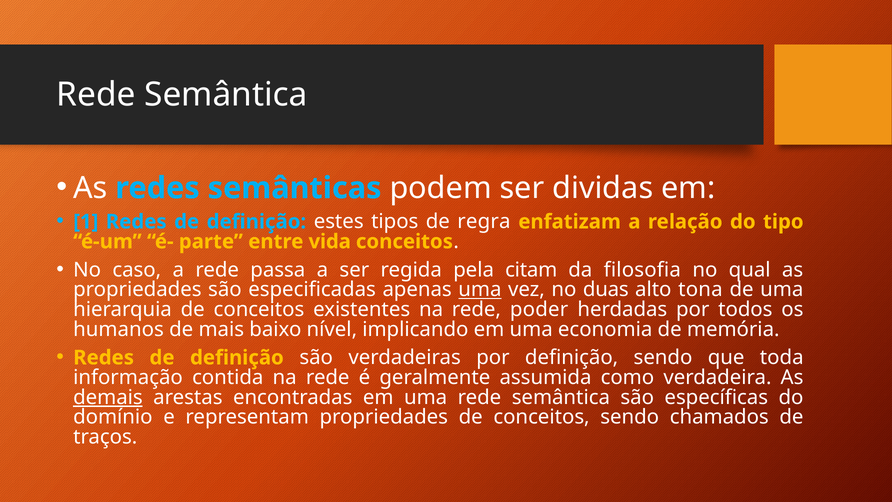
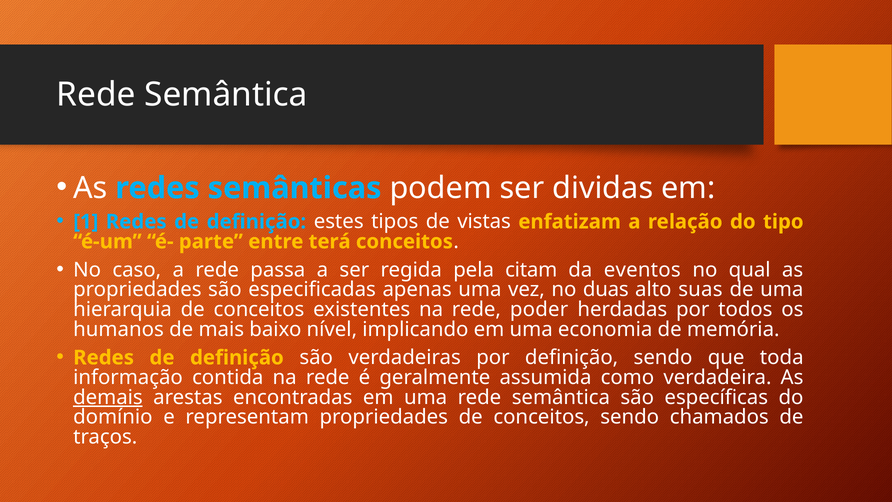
regra: regra -> vistas (484, 222)
vida: vida -> terá (330, 241)
filosofia: filosofia -> eventos (642, 270)
uma underline: present -> none (480, 290)
tona: tona -> suas (700, 290)
